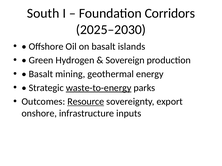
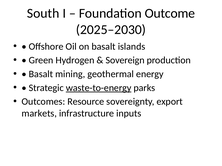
Corridors: Corridors -> Outcome (170, 13)
Resource underline: present -> none (86, 102)
onshore: onshore -> markets (39, 114)
